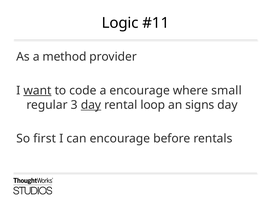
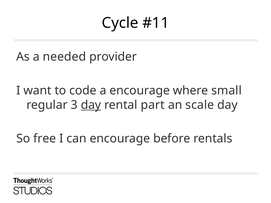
Logic: Logic -> Cycle (120, 23)
method: method -> needed (64, 57)
want underline: present -> none (37, 91)
loop: loop -> part (153, 105)
signs: signs -> scale (200, 105)
first: first -> free (45, 139)
